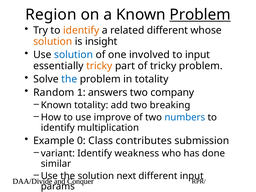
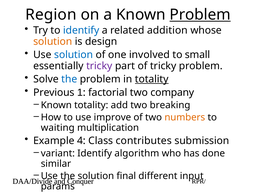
identify colour: orange -> blue (81, 30)
related different: different -> addition (167, 30)
insight: insight -> design (101, 41)
to input: input -> small (198, 55)
tricky colour: orange -> purple (99, 66)
totality underline: none -> present (152, 79)
Random: Random -> Previous (54, 92)
answers: answers -> factorial (108, 92)
numbers colour: blue -> orange (185, 117)
identify: identify -> waiting (58, 128)
0: 0 -> 4 (81, 141)
weakness: weakness -> algorithm (137, 153)
next: next -> final (126, 176)
